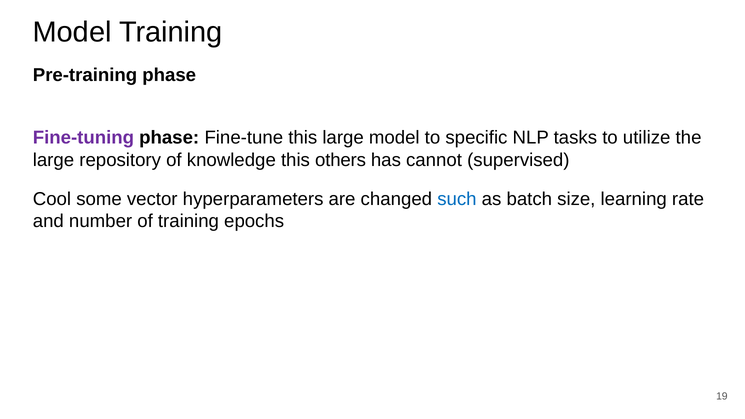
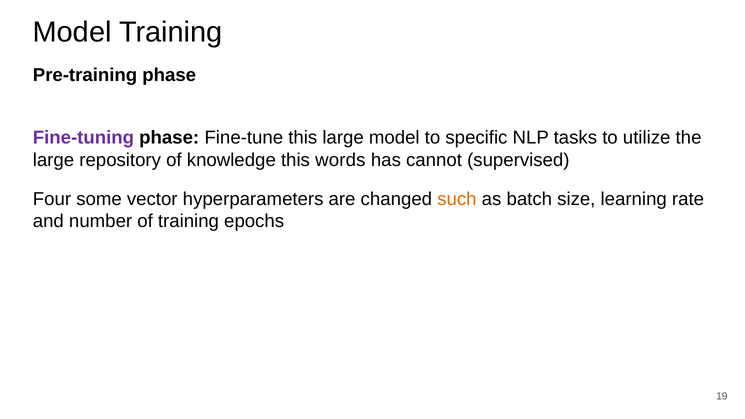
others: others -> words (340, 160)
Cool: Cool -> Four (52, 199)
such colour: blue -> orange (457, 199)
